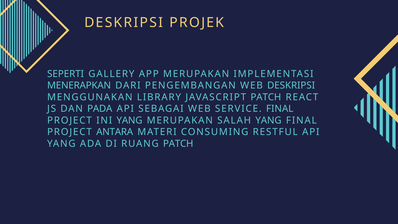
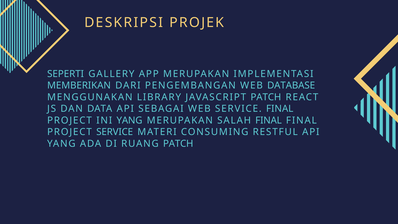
MENERAPKAN: MENERAPKAN -> MEMBERIKAN (79, 85)
WEB DESKRIPSI: DESKRIPSI -> DATABASE (291, 85)
PADA: PADA -> DATA (100, 109)
SALAH YANG: YANG -> FINAL (269, 120)
PROJECT ANTARA: ANTARA -> SERVICE (115, 132)
